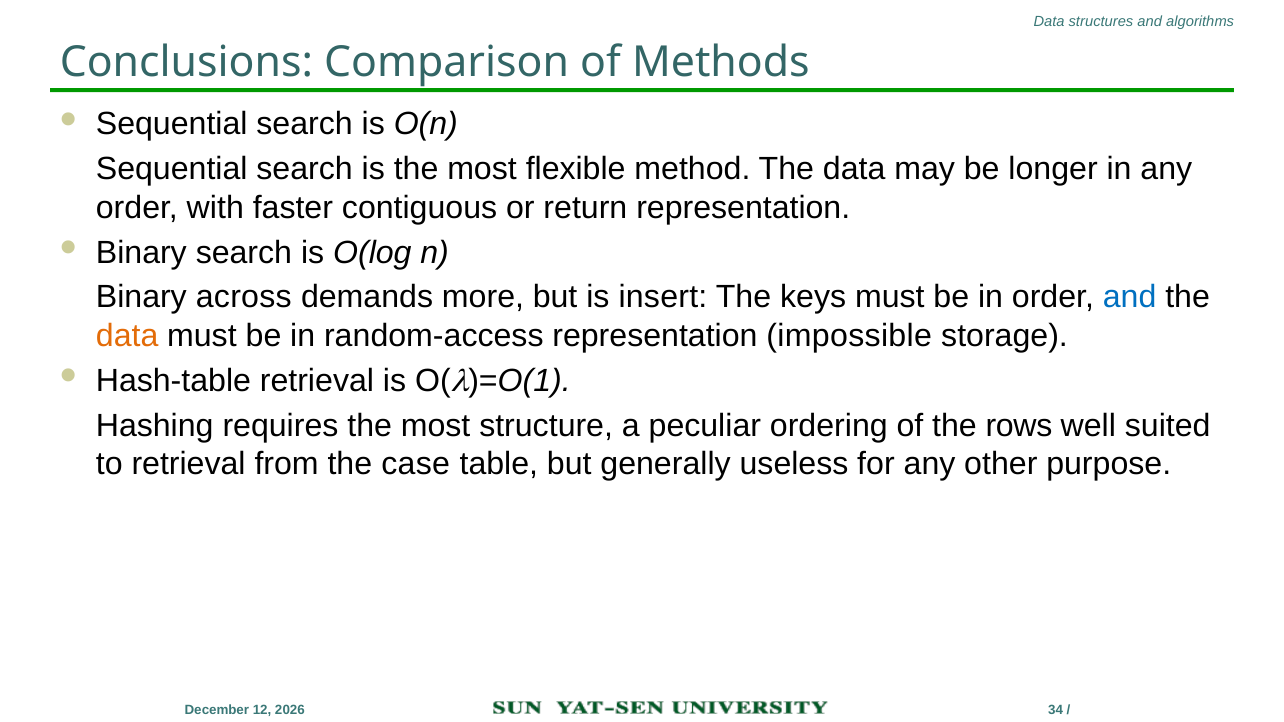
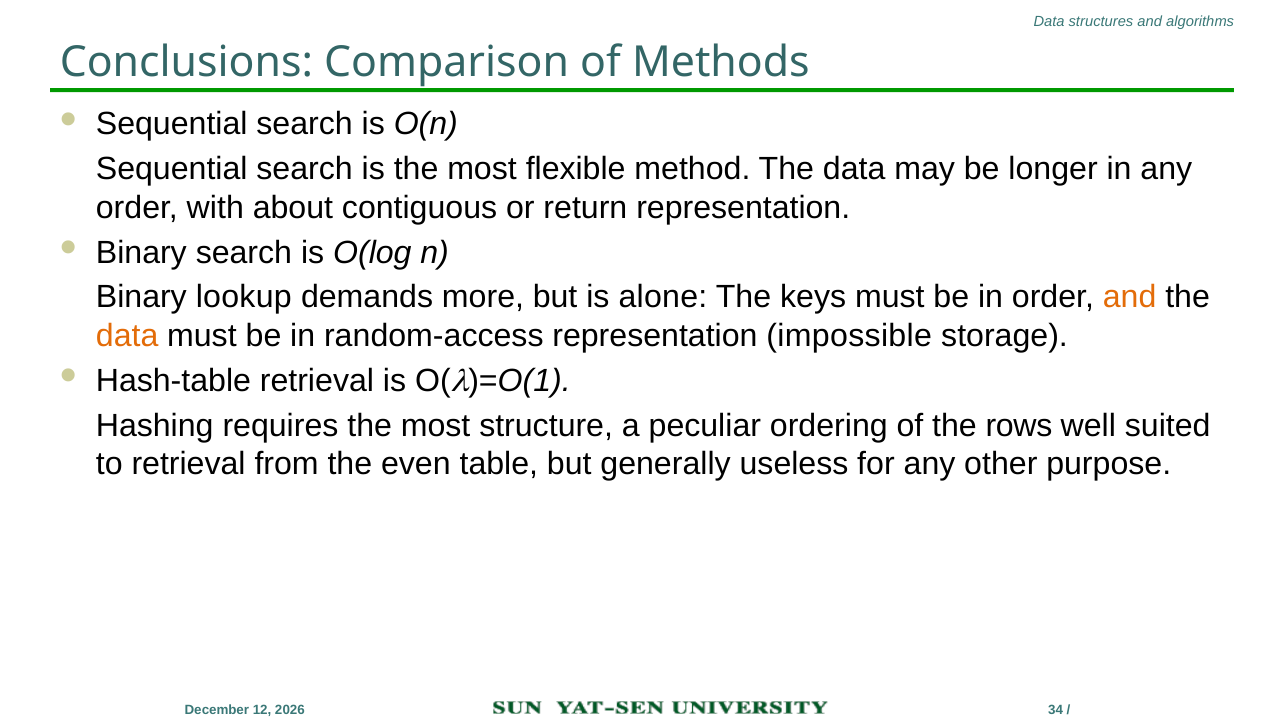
faster: faster -> about (293, 208)
across: across -> lookup (244, 297)
insert: insert -> alone (663, 297)
and colour: blue -> orange (1130, 297)
case: case -> even (416, 464)
